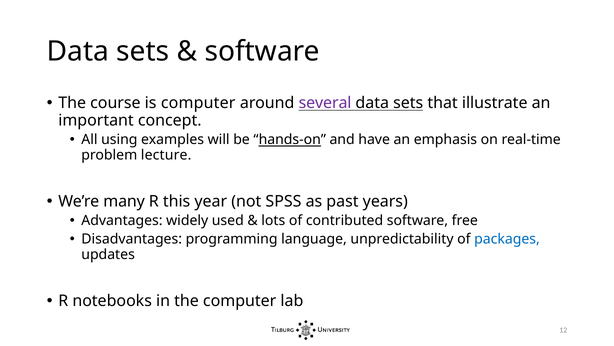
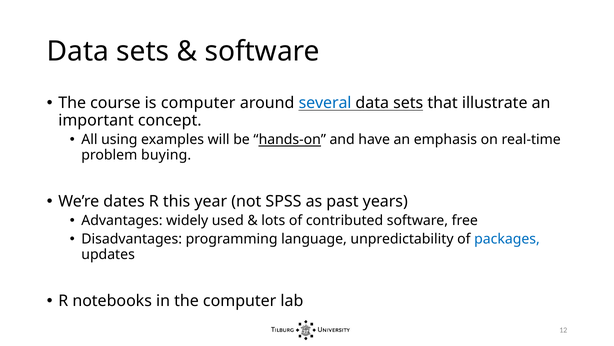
several colour: purple -> blue (325, 103)
lecture: lecture -> buying (166, 155)
many: many -> dates (124, 201)
